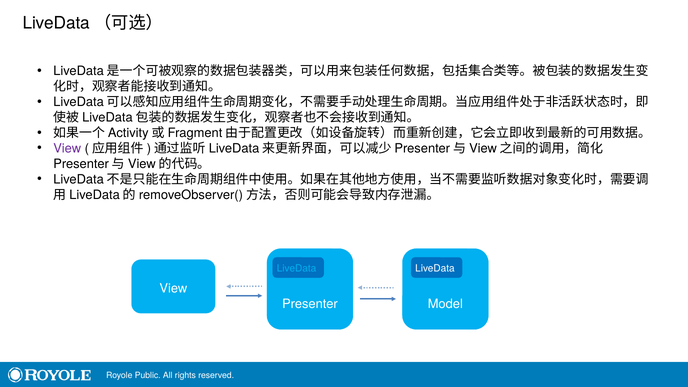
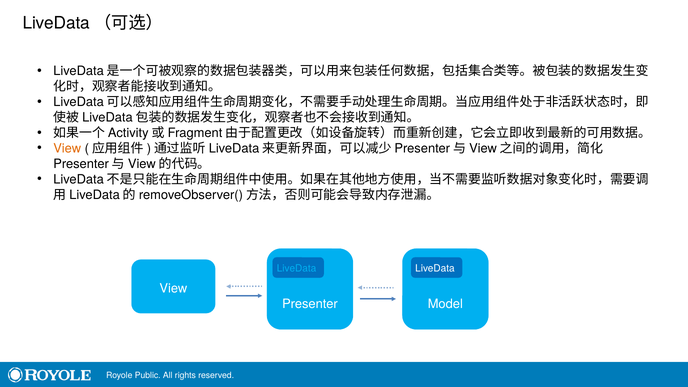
View colour: purple -> orange (67, 148)
